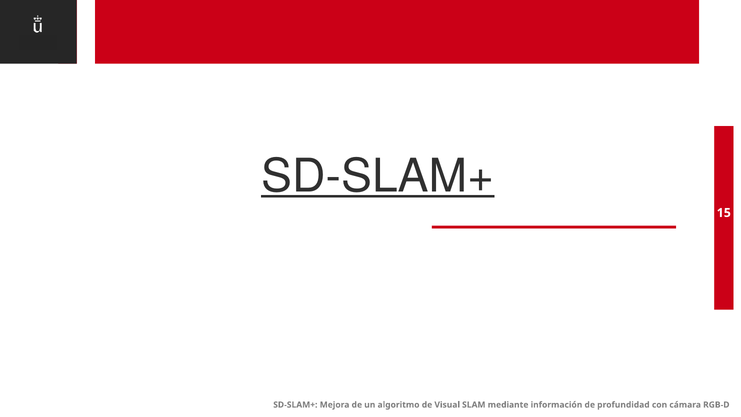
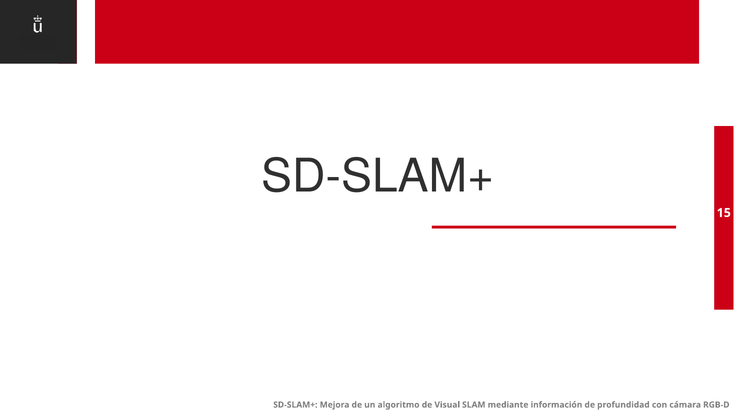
SD-SLAM+ underline: present -> none (378, 176)
